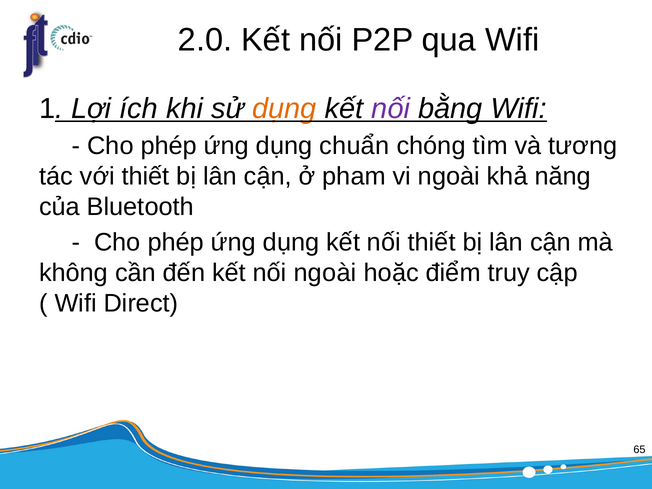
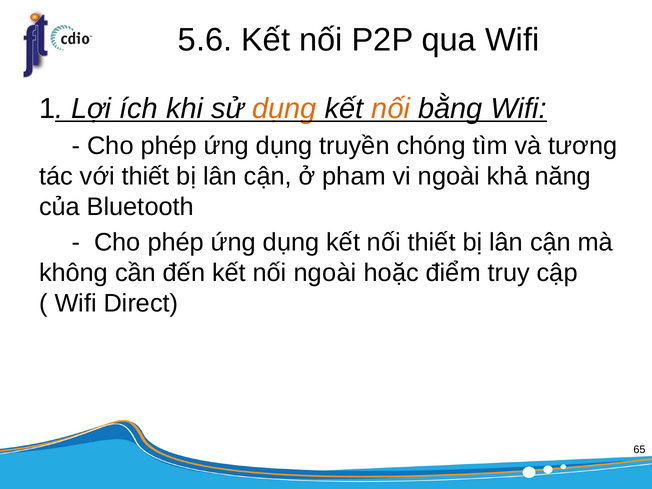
2.0: 2.0 -> 5.6 (205, 40)
nối colour: purple -> orange (391, 109)
chuẩn: chuẩn -> truyền (354, 146)
